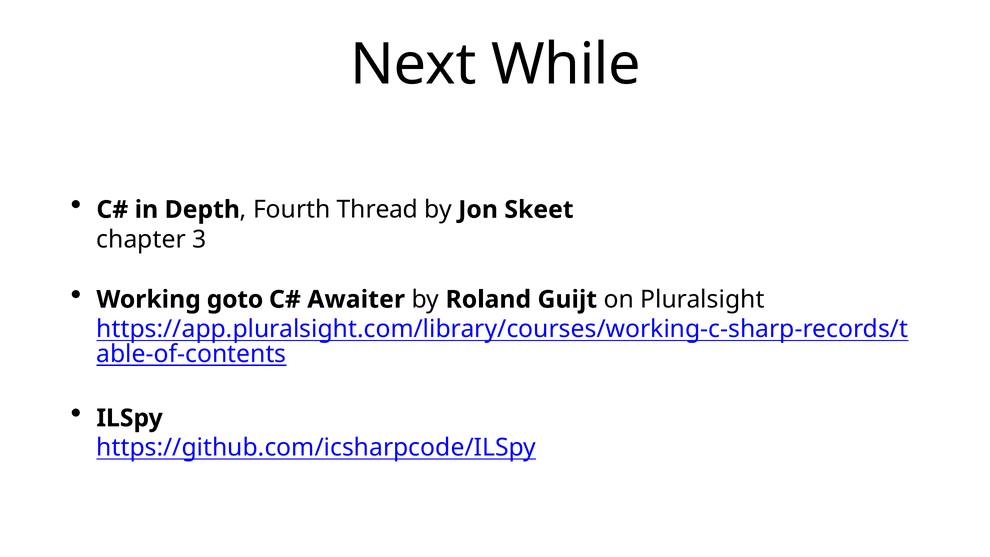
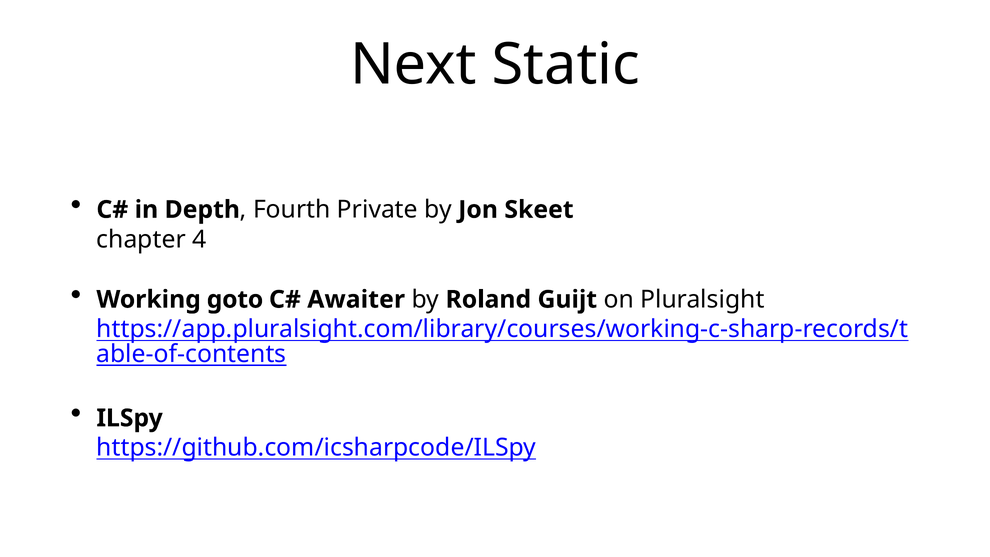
While: While -> Static (566, 65)
Thread: Thread -> Private (377, 210)
3: 3 -> 4 (199, 239)
